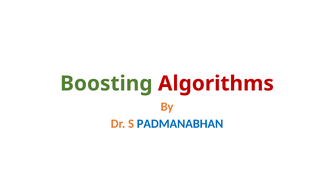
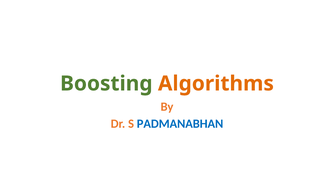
Algorithms colour: red -> orange (216, 83)
